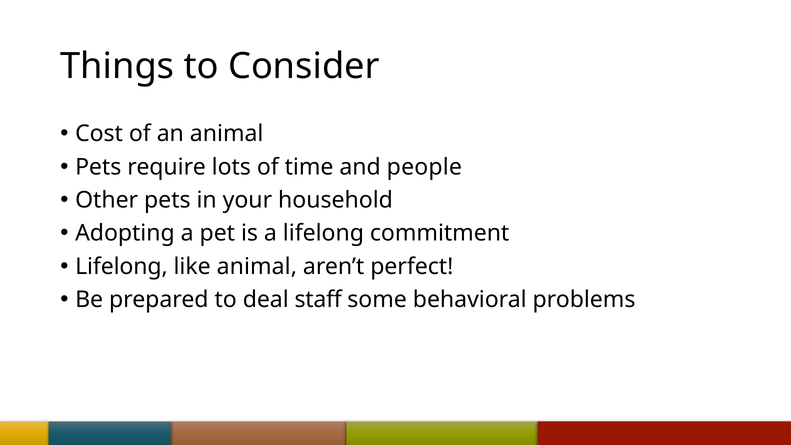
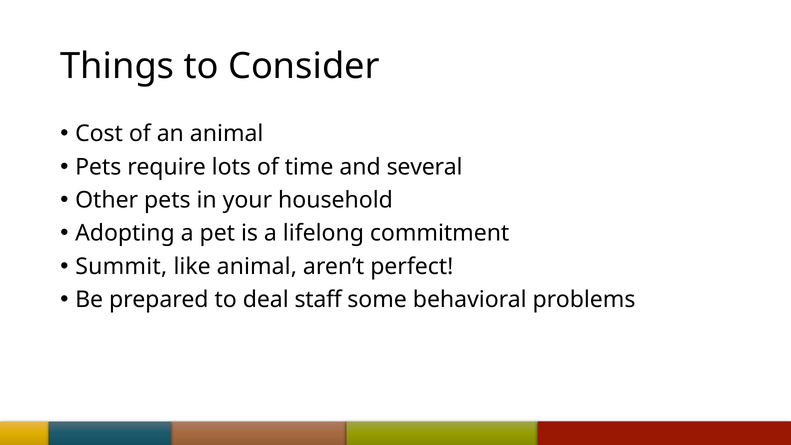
people: people -> several (425, 167)
Lifelong: Lifelong -> Summit (121, 266)
